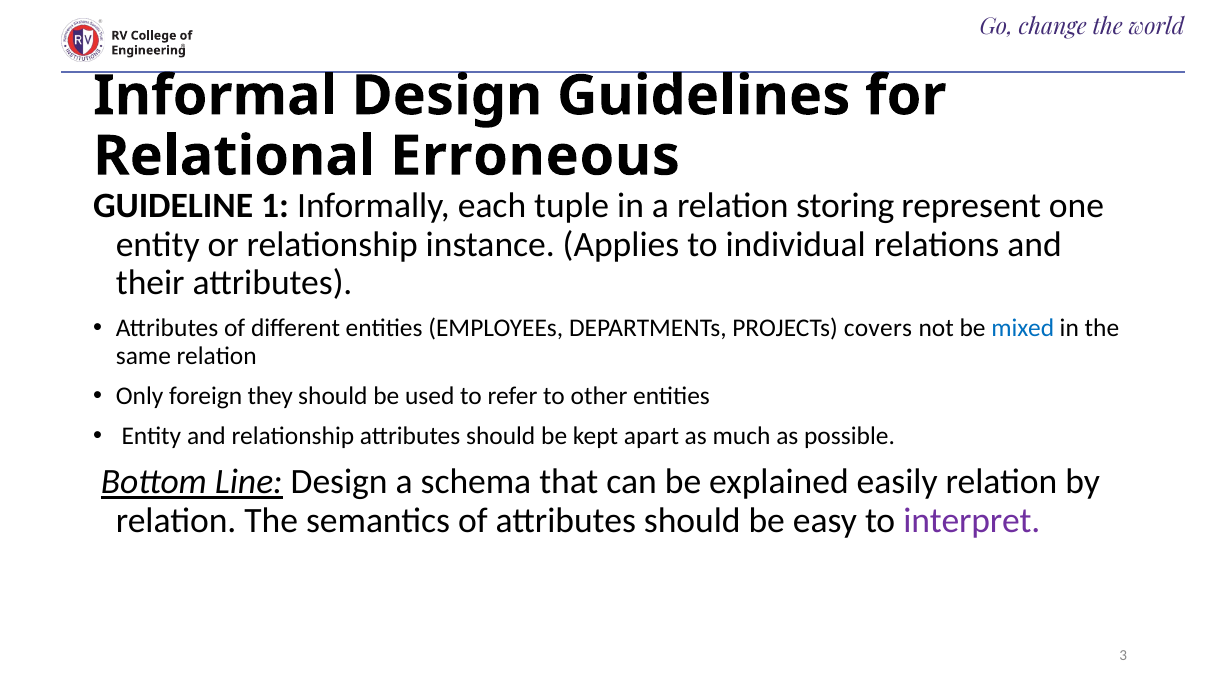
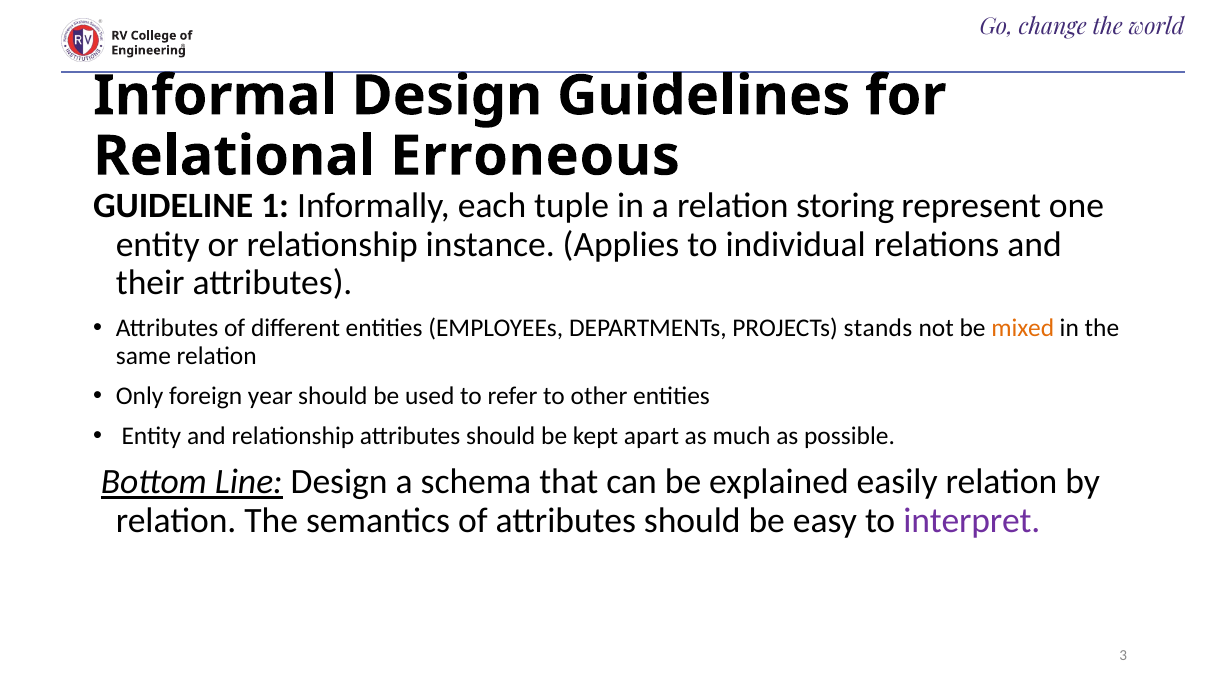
covers: covers -> stands (878, 329)
mixed colour: blue -> orange (1023, 329)
they: they -> year (270, 396)
